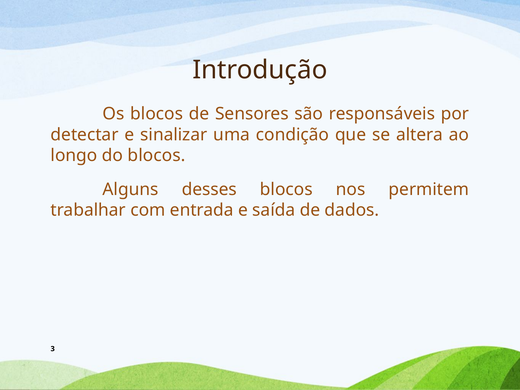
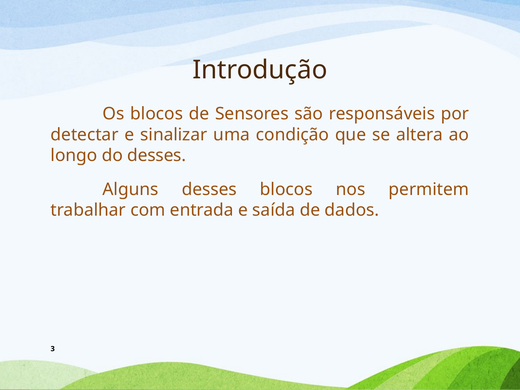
do blocos: blocos -> desses (157, 155)
